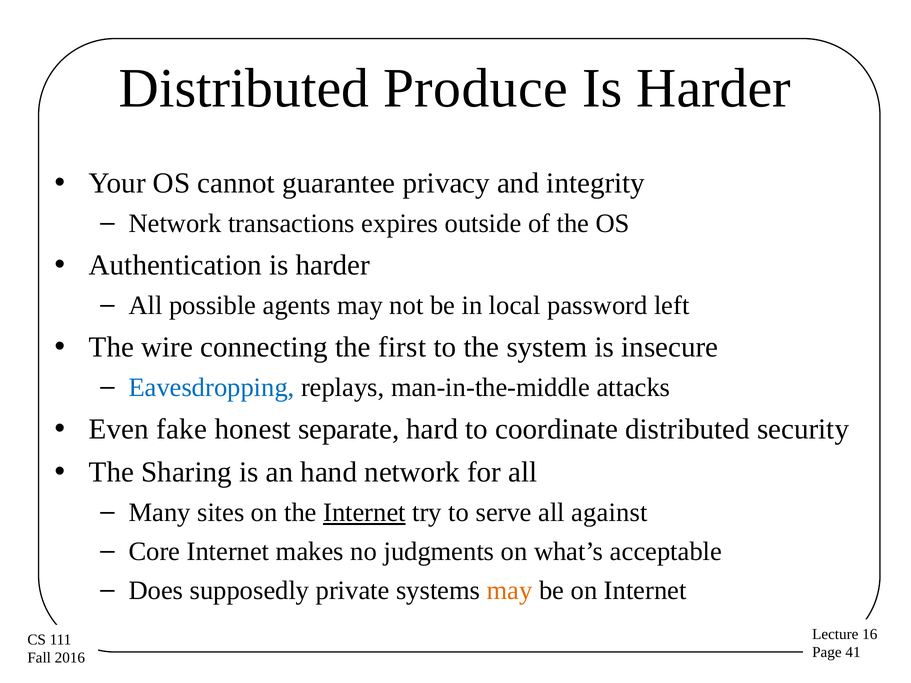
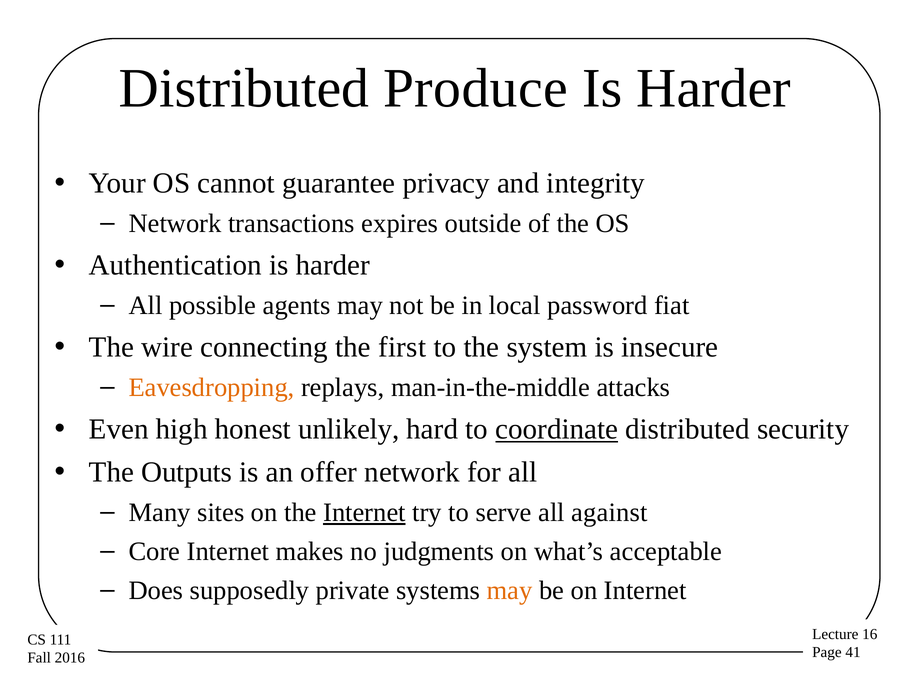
left: left -> fiat (672, 306)
Eavesdropping colour: blue -> orange (212, 388)
fake: fake -> high (182, 429)
separate: separate -> unlikely (349, 429)
coordinate underline: none -> present (557, 429)
Sharing: Sharing -> Outputs (187, 472)
hand: hand -> offer (329, 472)
